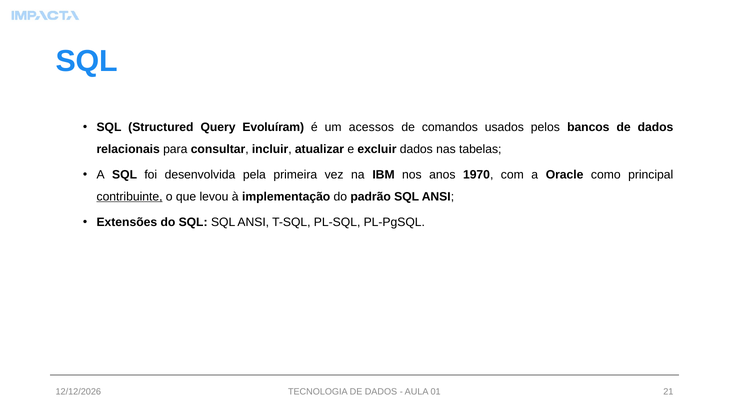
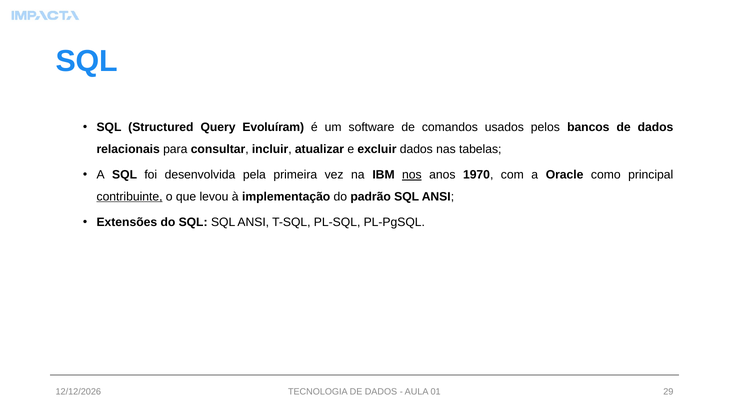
acessos: acessos -> software (371, 127)
nos underline: none -> present (412, 175)
21: 21 -> 29 (668, 392)
